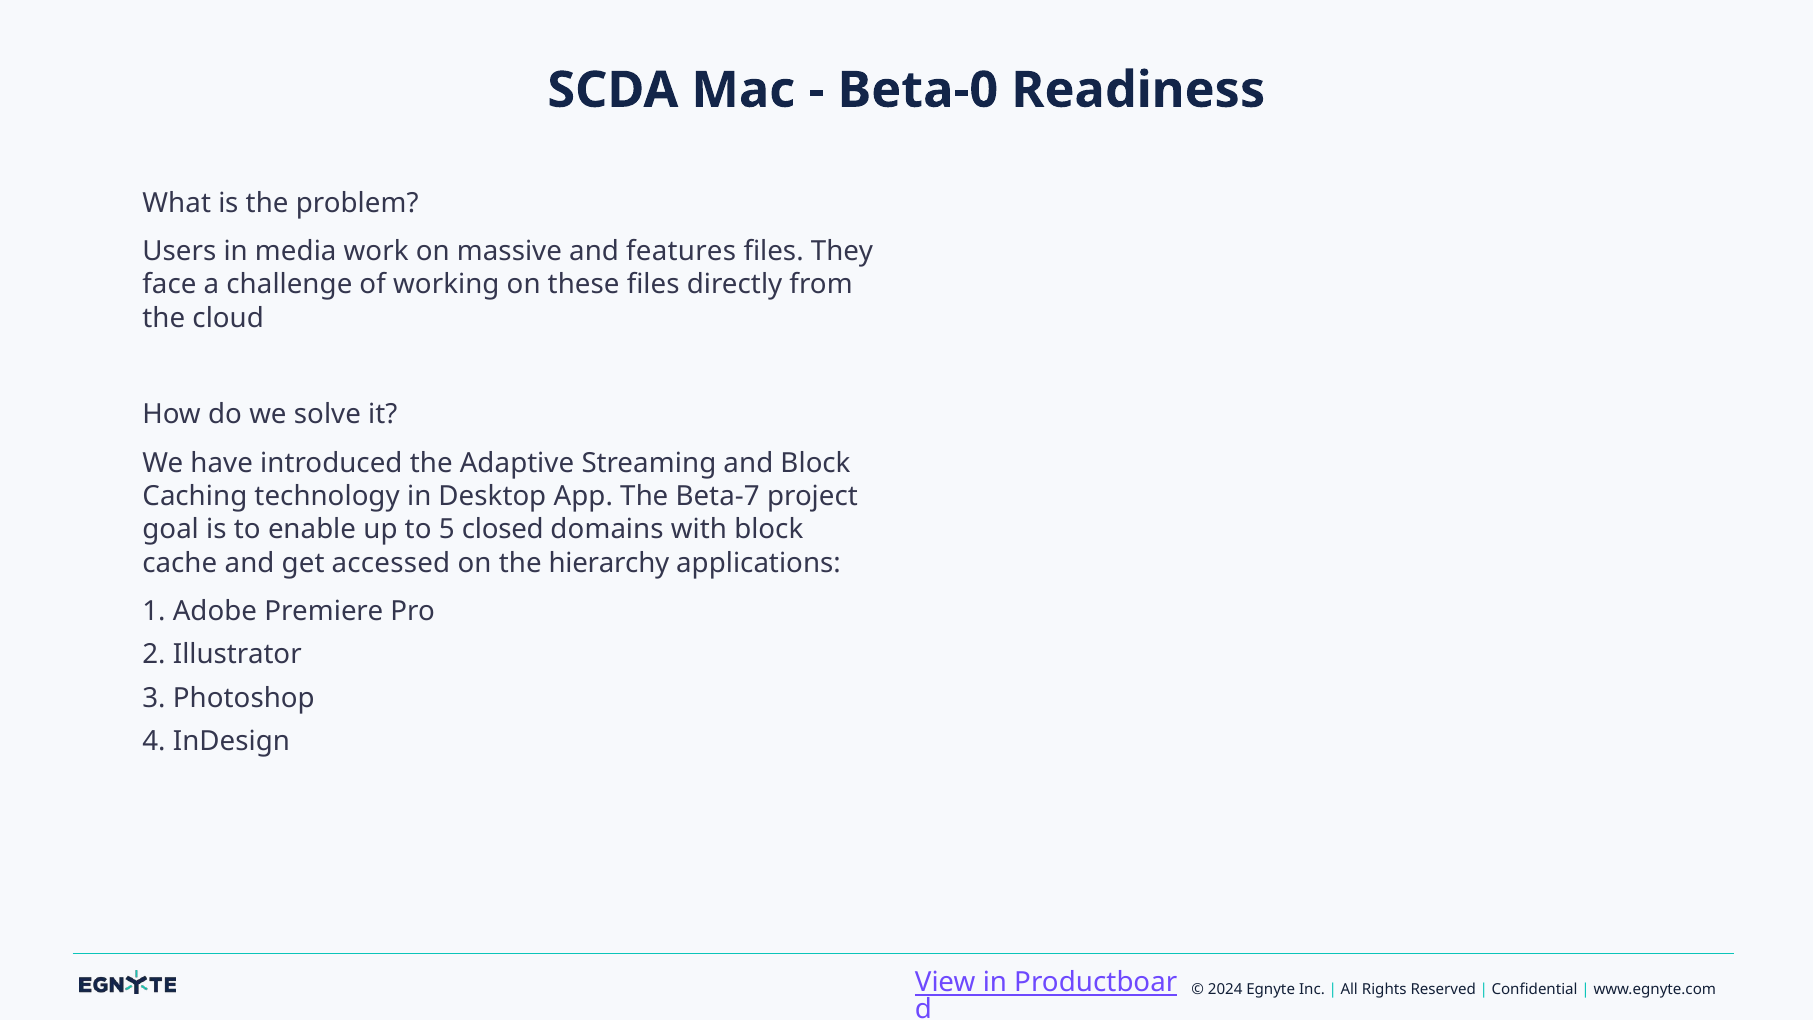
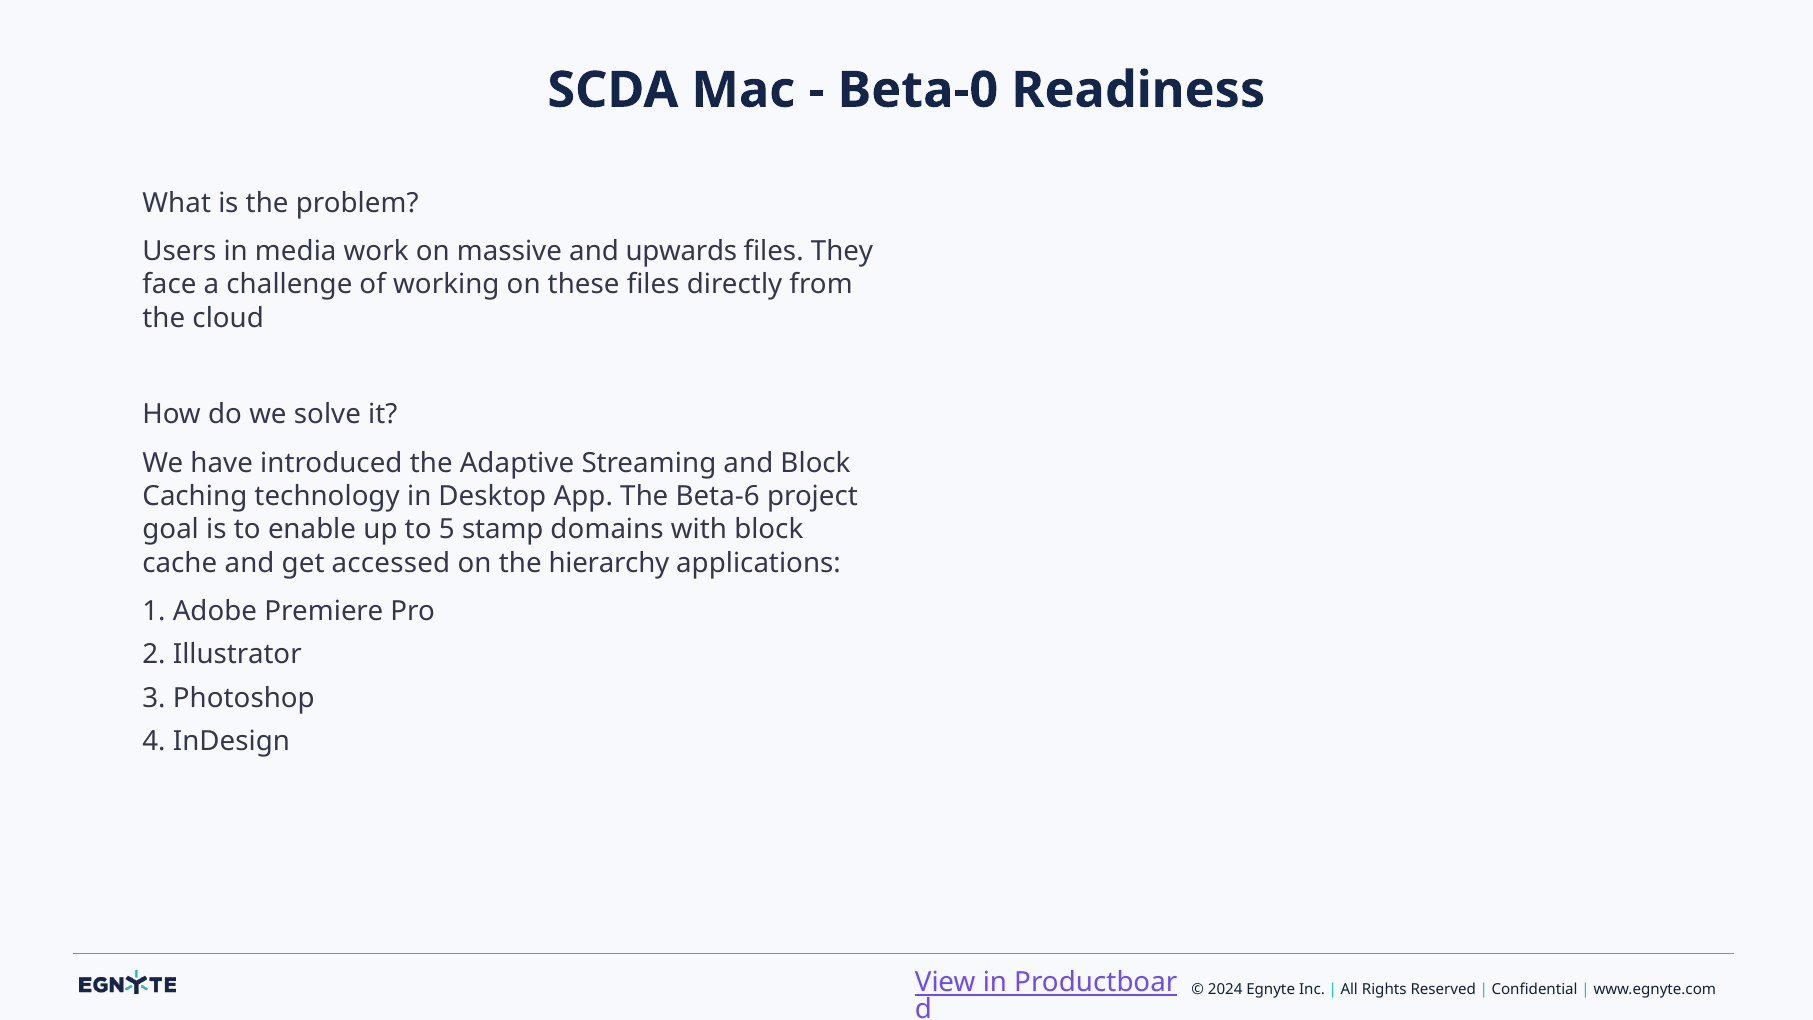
features: features -> upwards (681, 251)
Beta-7: Beta-7 -> Beta-6 (718, 496)
closed: closed -> stamp (503, 530)
